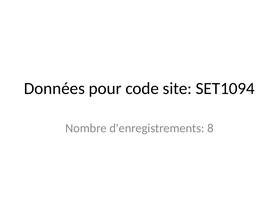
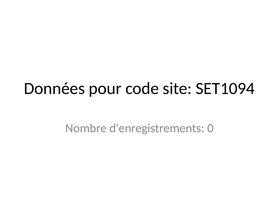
8: 8 -> 0 (210, 128)
